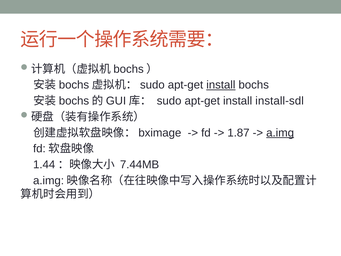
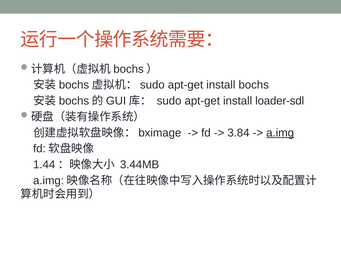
install underline: present -> none (221, 85)
install-sdl: install-sdl -> loader-sdl (280, 101)
1.87: 1.87 -> 3.84 (238, 133)
7.44MB: 7.44MB -> 3.44MB (140, 164)
